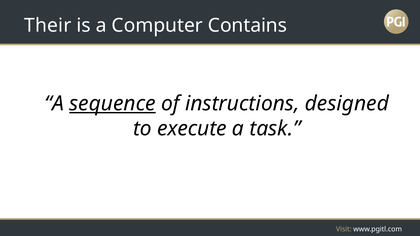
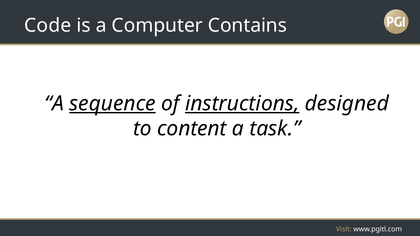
Their: Their -> Code (48, 25)
instructions underline: none -> present (242, 104)
execute: execute -> content (192, 129)
